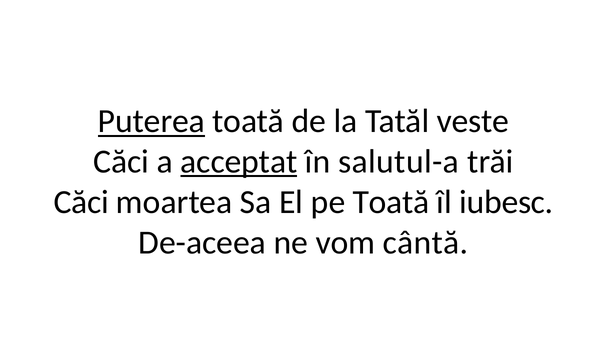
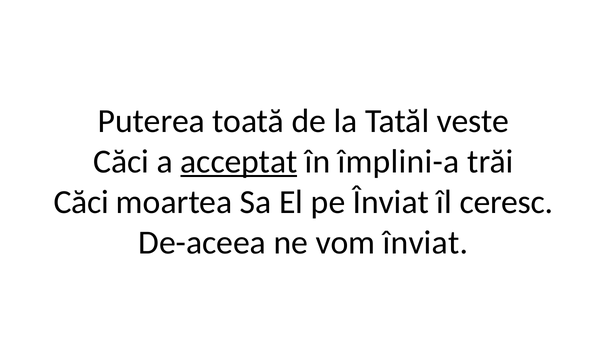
Puterea underline: present -> none (151, 122)
salutul-a: salutul-a -> împlini-a (399, 162)
pe Toată: Toată -> Înviat (391, 202)
iubesc: iubesc -> ceresc (506, 202)
vom cântă: cântă -> înviat (425, 243)
